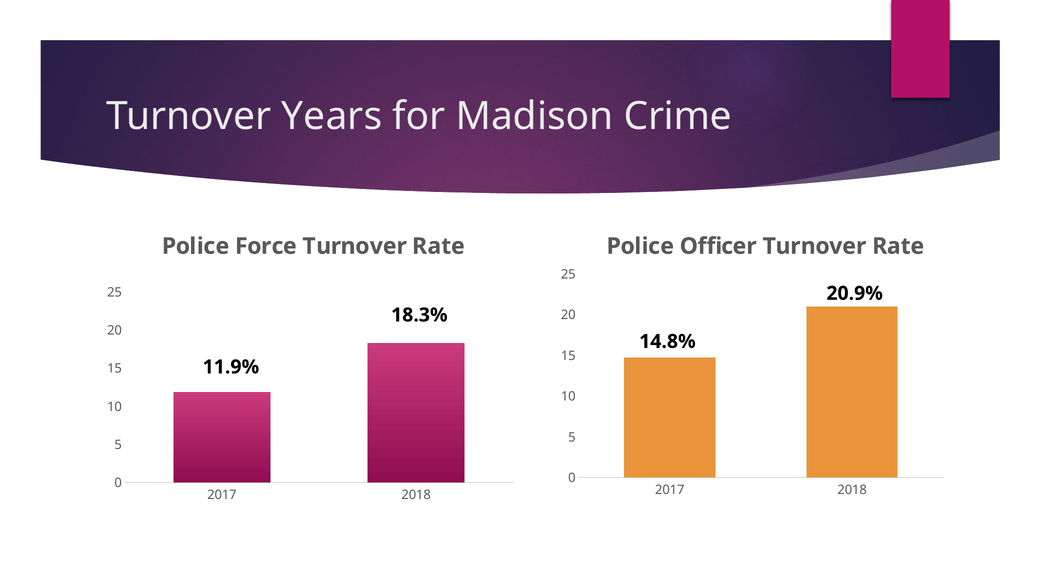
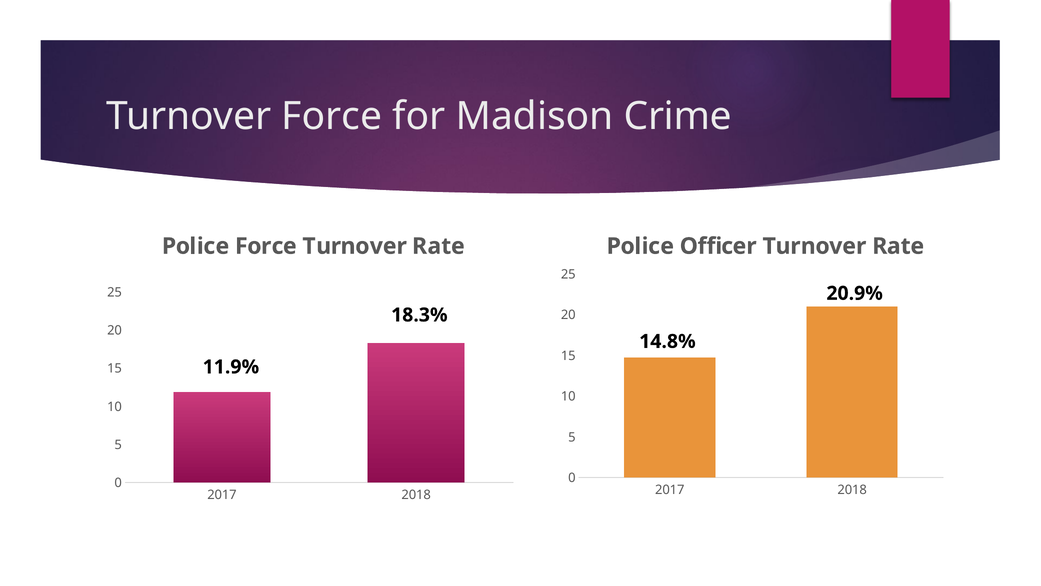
Turnover Years: Years -> Force (332, 116)
